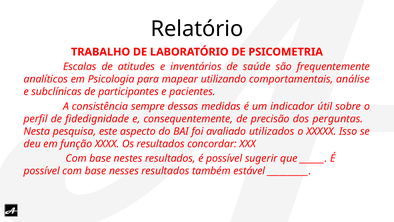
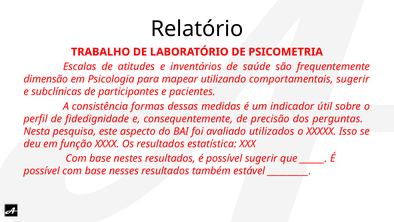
analíticos: analíticos -> dimensão (46, 79)
comportamentais análise: análise -> sugerir (353, 79)
sempre: sempre -> formas (148, 106)
concordar: concordar -> estatística (212, 144)
